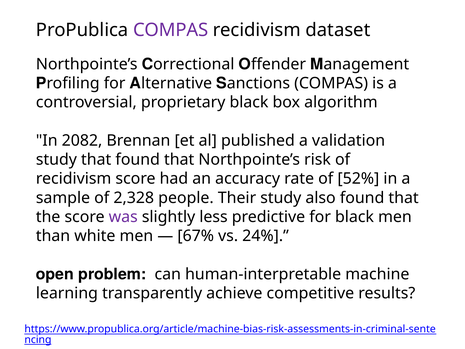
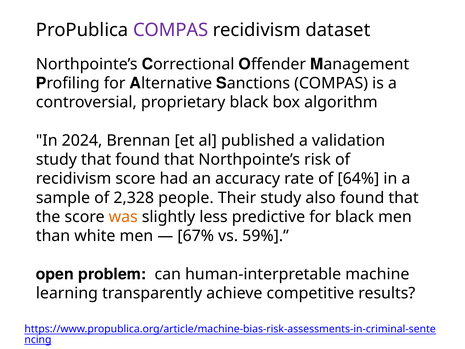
2082: 2082 -> 2024 (82, 140)
52%: 52% -> 64% (358, 179)
was colour: purple -> orange (123, 217)
24%: 24% -> 59% (266, 236)
